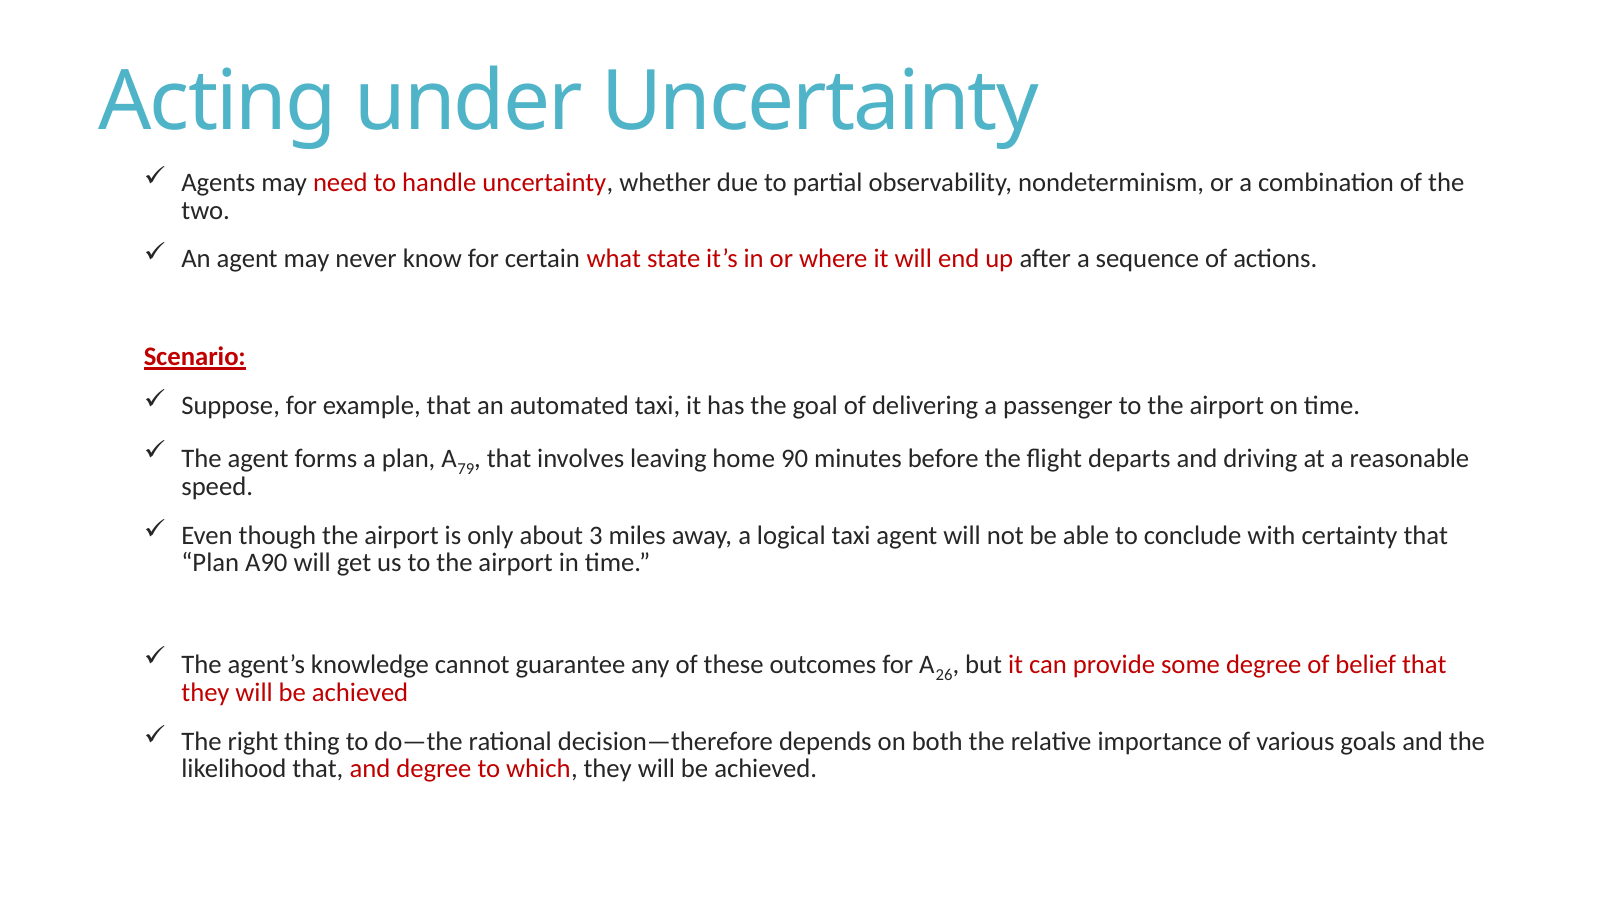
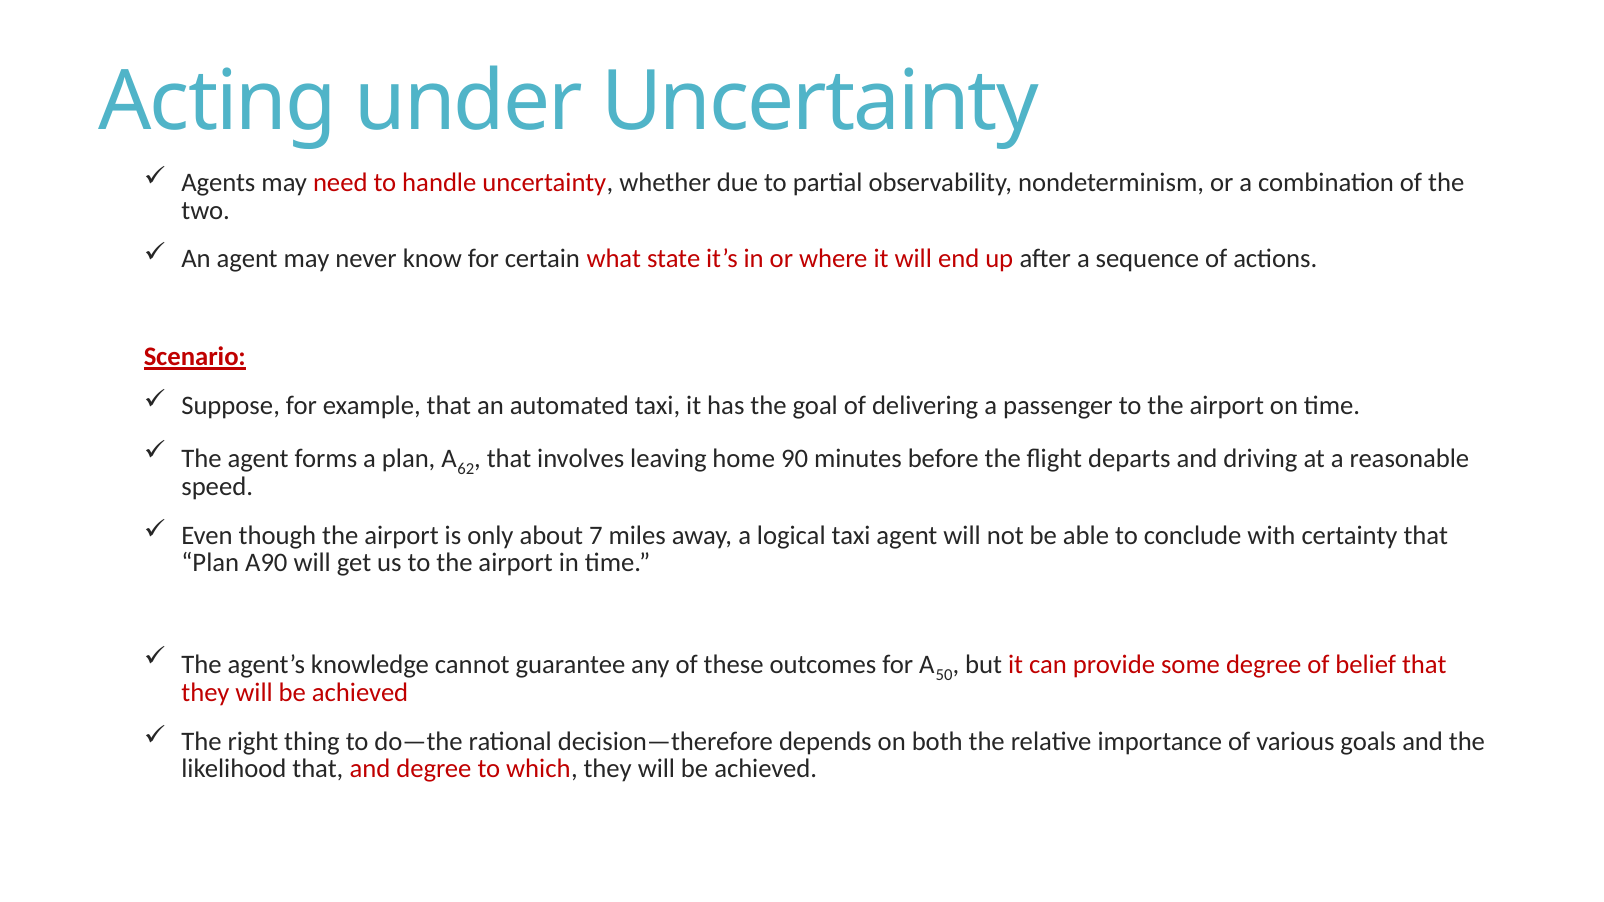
79: 79 -> 62 (466, 469)
3: 3 -> 7 (596, 536)
26: 26 -> 50 (944, 675)
